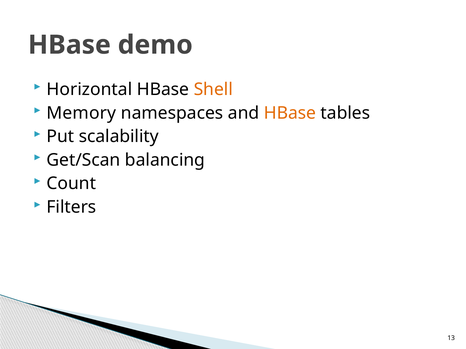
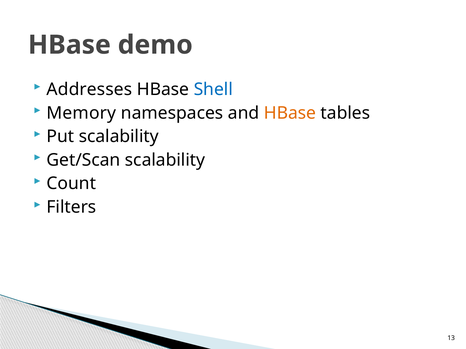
Horizontal: Horizontal -> Addresses (89, 90)
Shell colour: orange -> blue (213, 90)
Get/Scan balancing: balancing -> scalability (165, 160)
